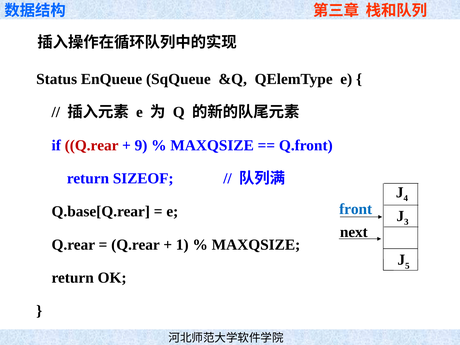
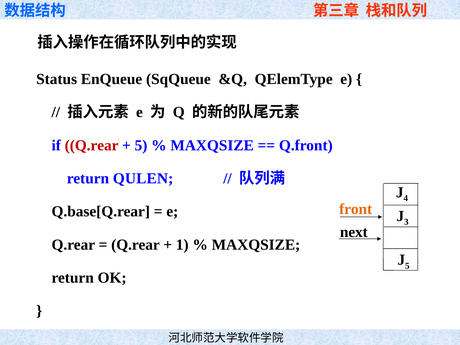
9: 9 -> 5 (141, 145)
SIZEOF: SIZEOF -> QULEN (143, 178)
front colour: blue -> orange (356, 209)
